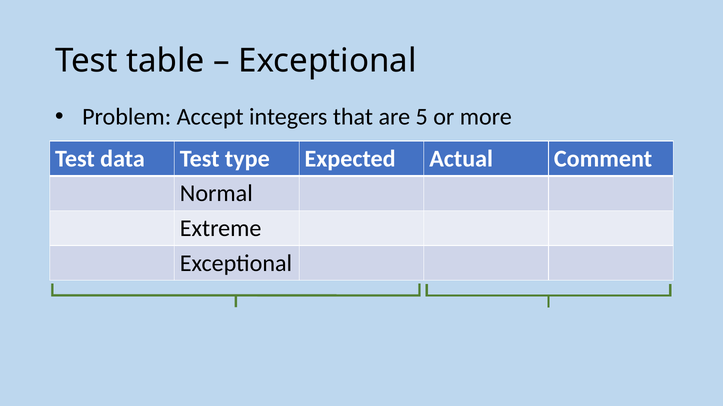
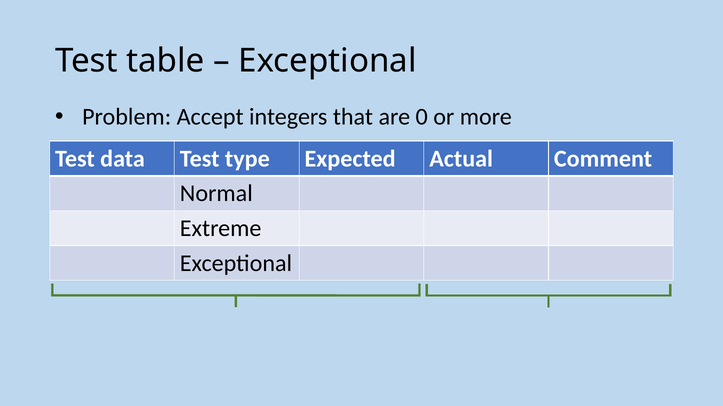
5: 5 -> 0 (422, 117)
